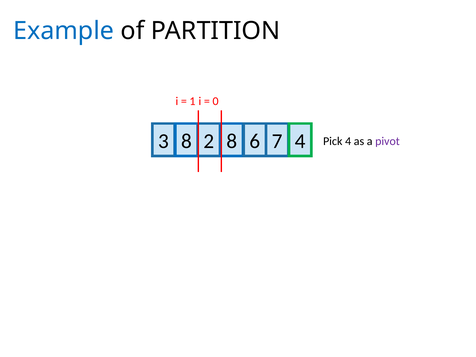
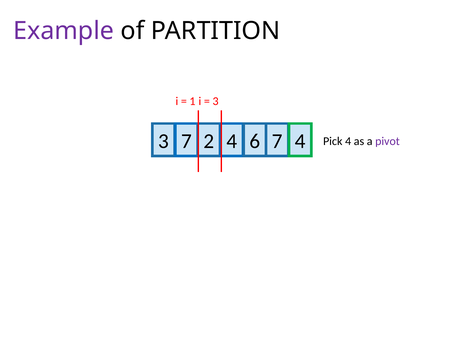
Example colour: blue -> purple (64, 31)
0: 0 -> 3 (216, 101)
3 8: 8 -> 7 (186, 141)
2 8: 8 -> 4 (232, 141)
